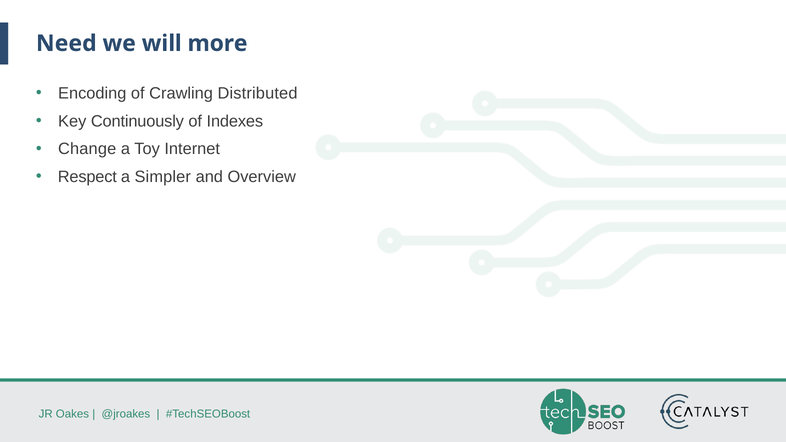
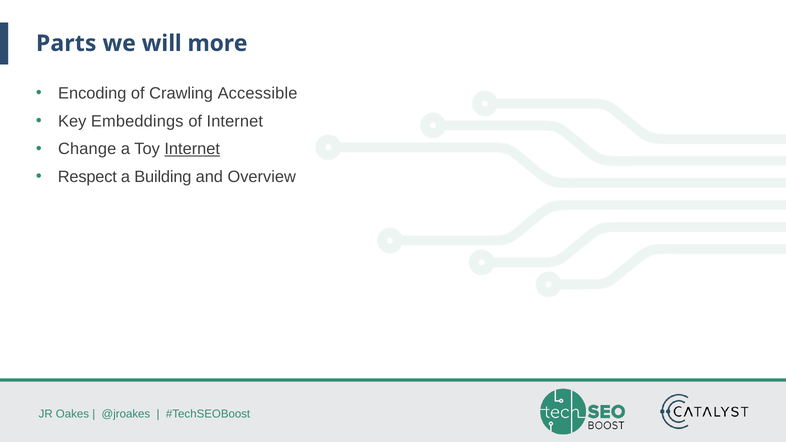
Need: Need -> Parts (66, 43)
Distributed: Distributed -> Accessible (258, 93)
Continuously: Continuously -> Embeddings (137, 121)
of Indexes: Indexes -> Internet (235, 121)
Internet underline: none -> present (192, 149)
Simpler: Simpler -> Building (163, 177)
